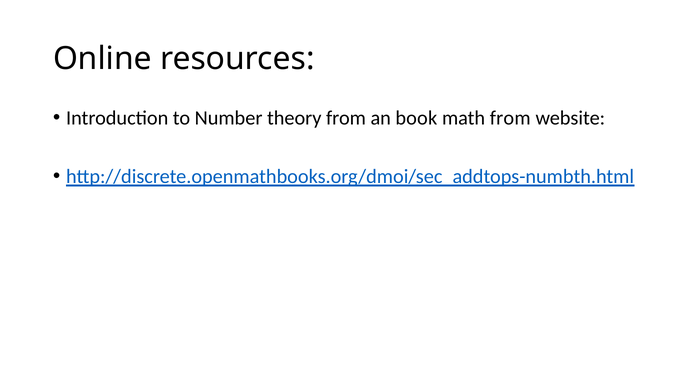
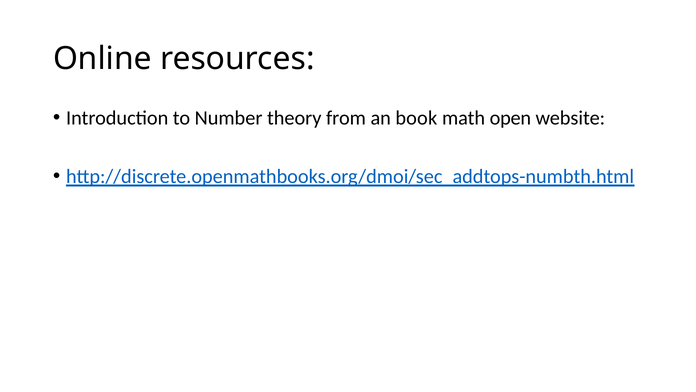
math from: from -> open (510, 118)
